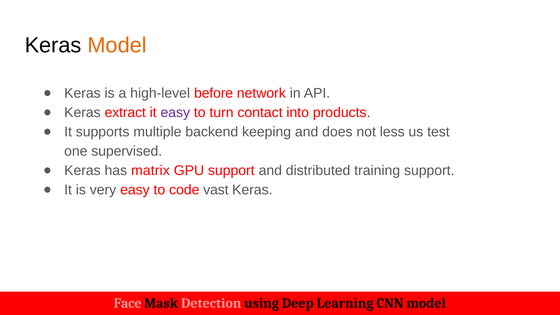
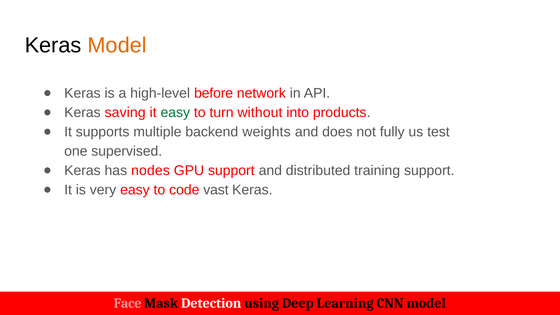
extract: extract -> saving (125, 113)
easy colour: purple -> green (175, 113)
contact: contact -> without (260, 113)
keeping: keeping -> weights (267, 132)
less: less -> fully (392, 132)
matrix: matrix -> nodes (150, 171)
Detection colour: pink -> white (211, 303)
